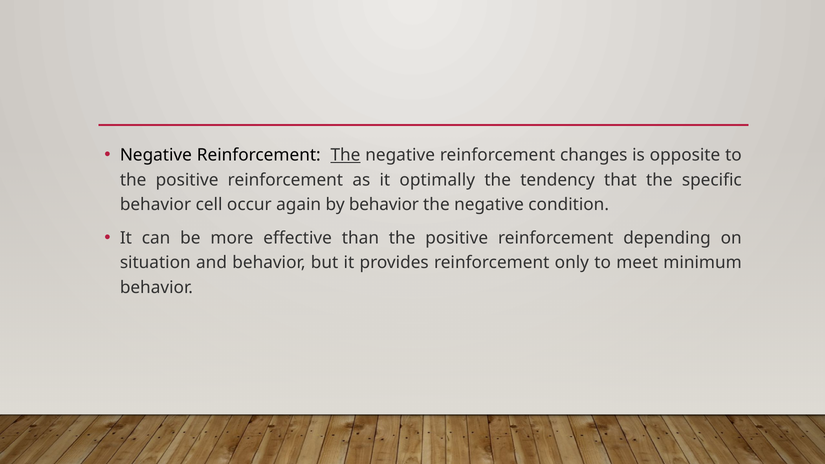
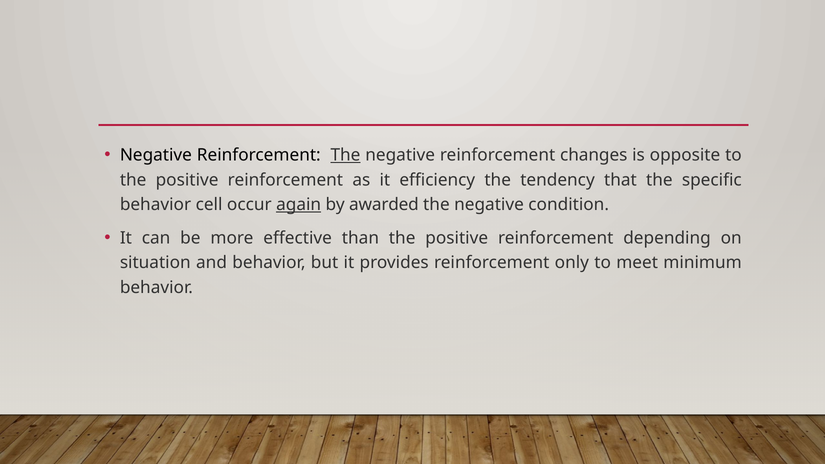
optimally: optimally -> efficiency (437, 180)
again underline: none -> present (299, 205)
by behavior: behavior -> awarded (384, 205)
